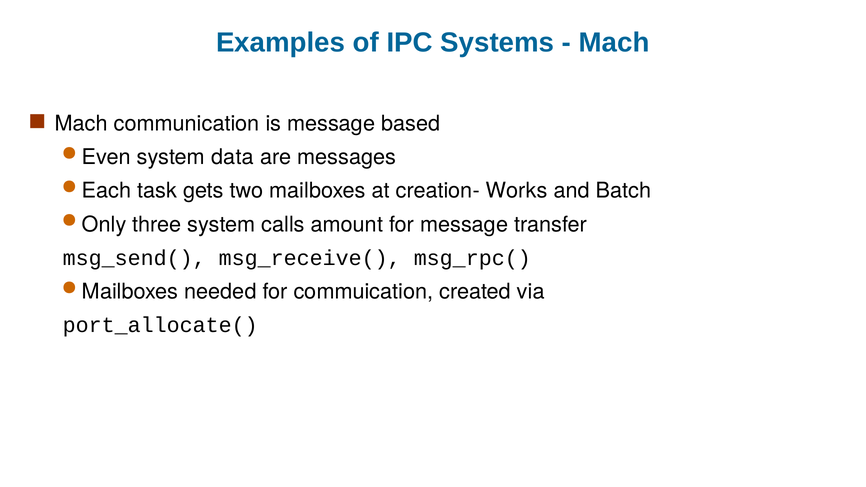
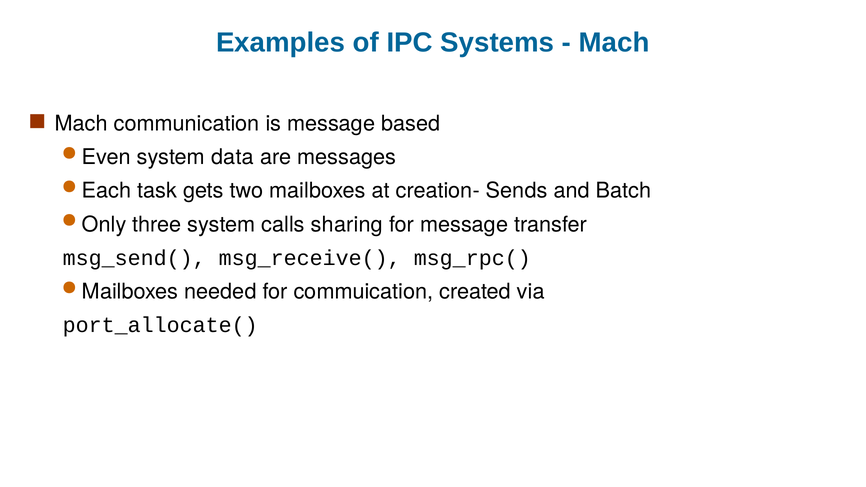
Works: Works -> Sends (517, 191)
amount: amount -> sharing (347, 224)
